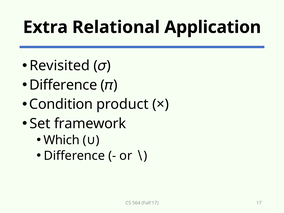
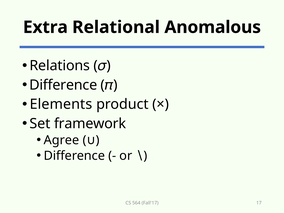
Application: Application -> Anomalous (213, 27)
Revisited: Revisited -> Relations (60, 66)
Condition: Condition -> Elements (61, 104)
Which: Which -> Agree (61, 140)
